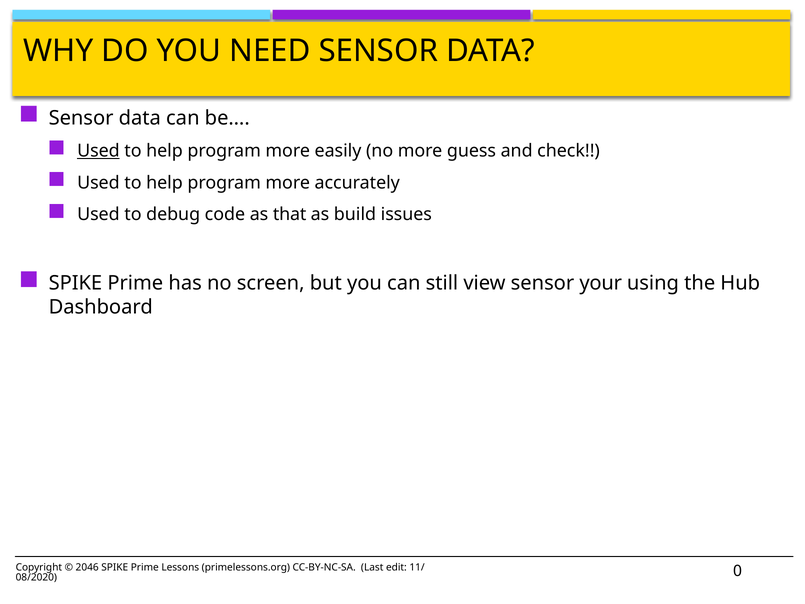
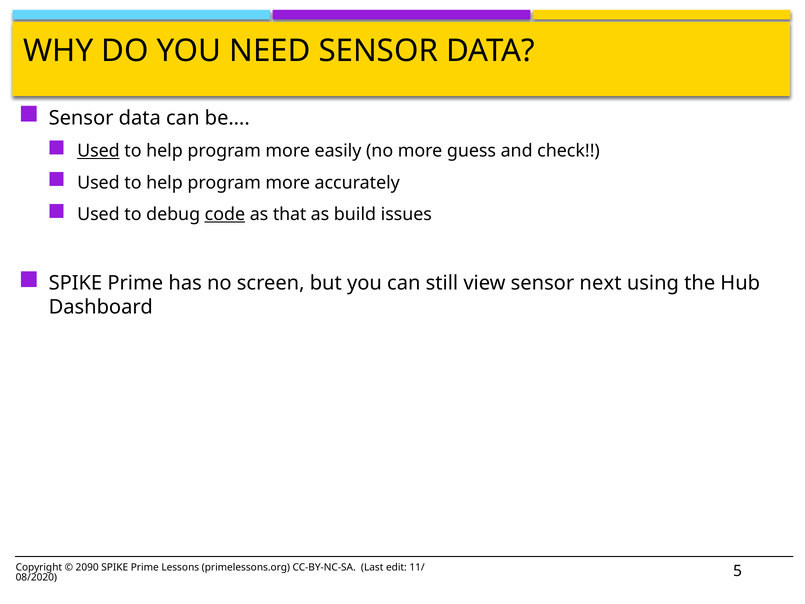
code underline: none -> present (225, 214)
your: your -> next (600, 283)
2046: 2046 -> 2090 (87, 567)
0: 0 -> 5 (738, 571)
